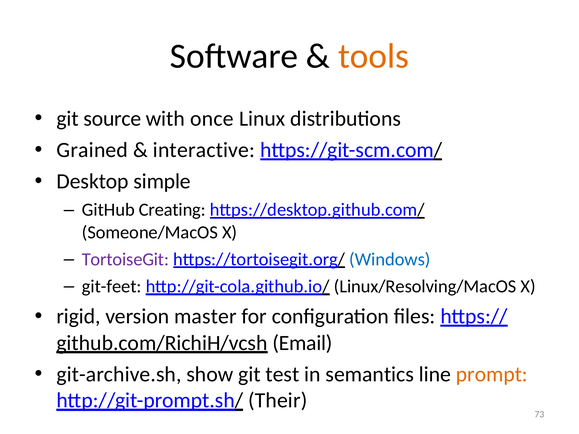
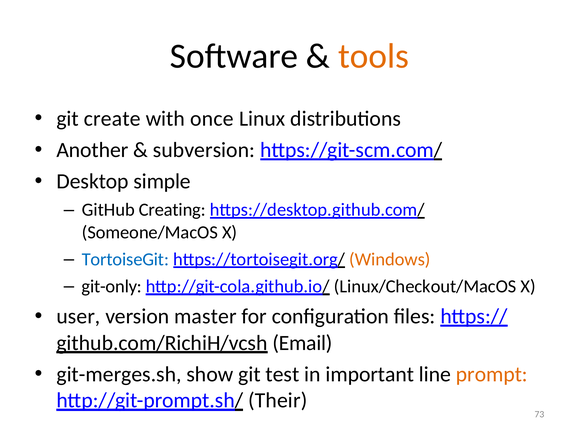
source: source -> create (112, 119)
Grained: Grained -> Another (92, 150)
interactive: interactive -> subversion (204, 150)
TortoiseGit colour: purple -> blue (125, 259)
Windows colour: blue -> orange (390, 259)
git-feet: git-feet -> git-only (112, 287)
Linux/Resolving/MacOS: Linux/Resolving/MacOS -> Linux/Checkout/MacOS (425, 287)
rigid: rigid -> user (78, 317)
git-archive.sh: git-archive.sh -> git-merges.sh (119, 375)
semantics: semantics -> important (370, 375)
